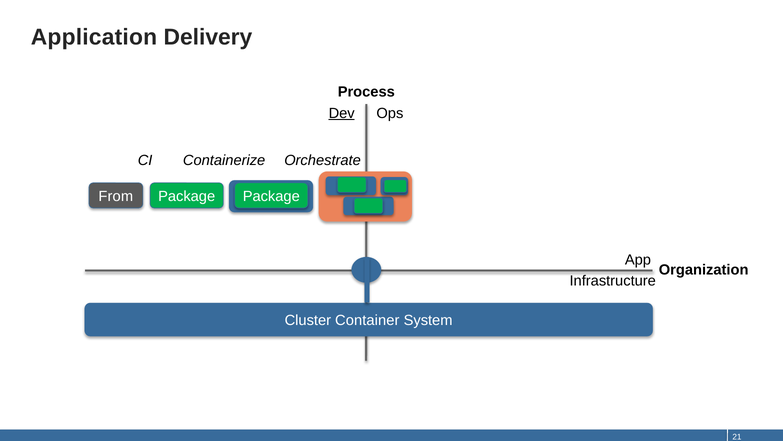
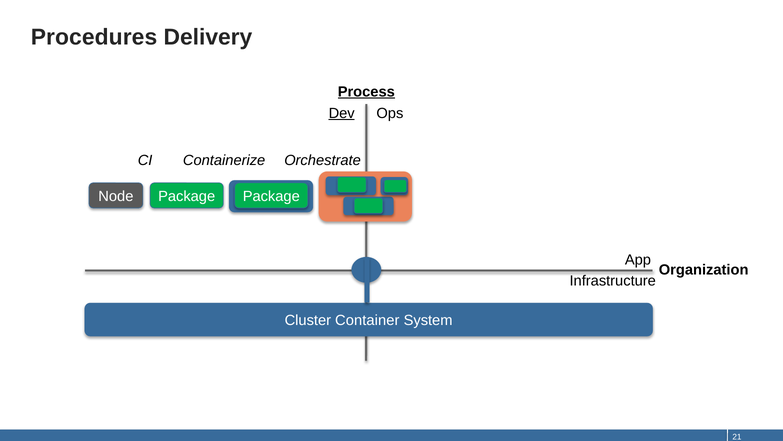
Application: Application -> Procedures (94, 37)
Process underline: none -> present (366, 92)
From: From -> Node (116, 196)
